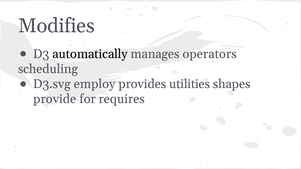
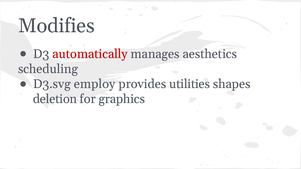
automatically colour: black -> red (90, 54)
operators: operators -> aesthetics (210, 54)
provide: provide -> deletion (55, 99)
requires: requires -> graphics (122, 99)
